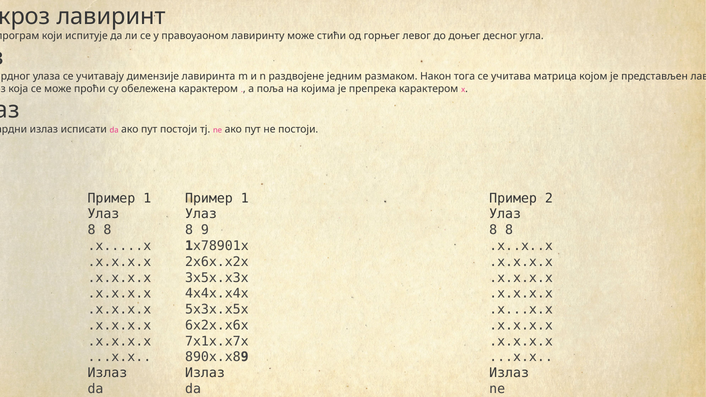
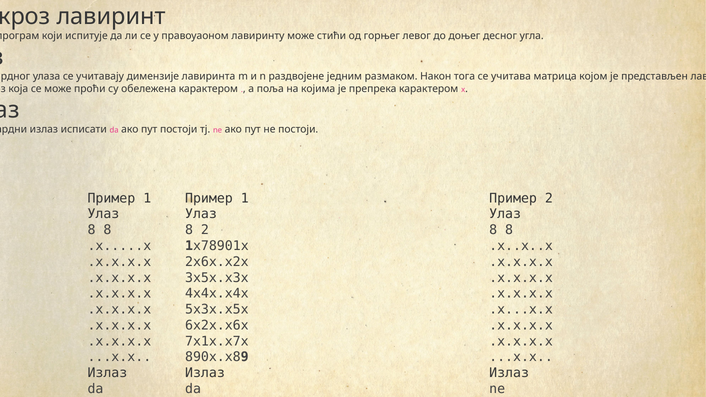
8 9: 9 -> 2 (205, 230)
